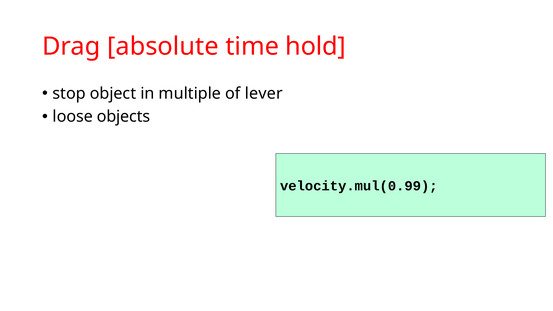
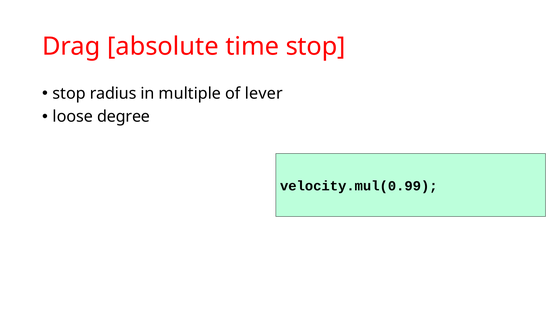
time hold: hold -> stop (316, 46)
object: object -> radius (113, 93)
objects: objects -> degree (124, 117)
